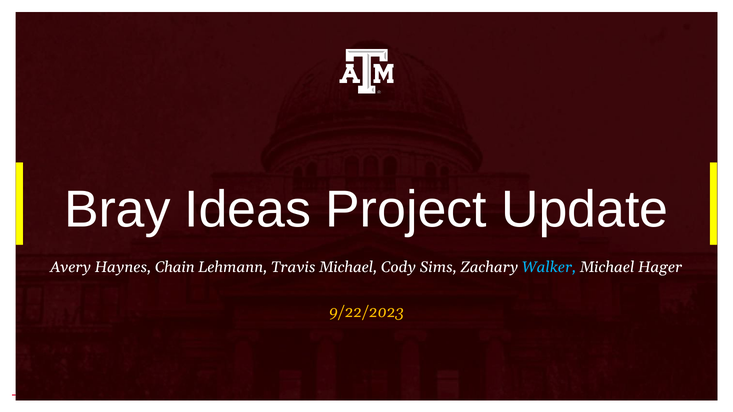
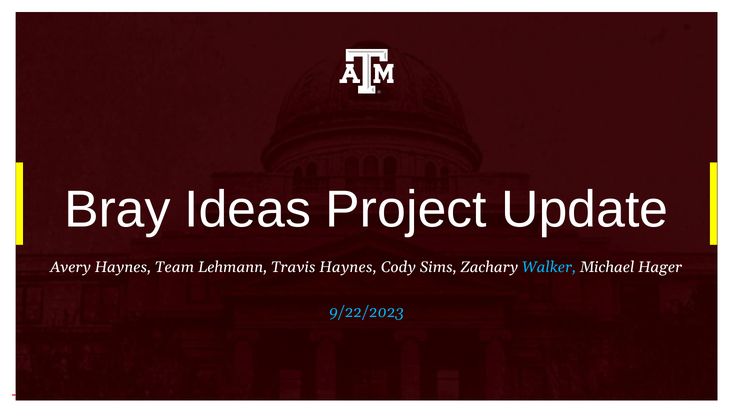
Chain: Chain -> Team (175, 268)
Travis Michael: Michael -> Haynes (348, 268)
9/22/2023 colour: yellow -> light blue (366, 312)
